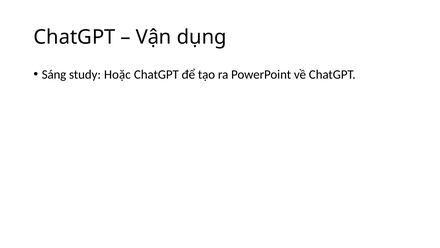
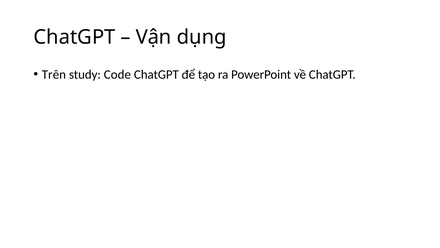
Sáng: Sáng -> Trên (54, 74)
Hoặc: Hoặc -> Code (117, 74)
